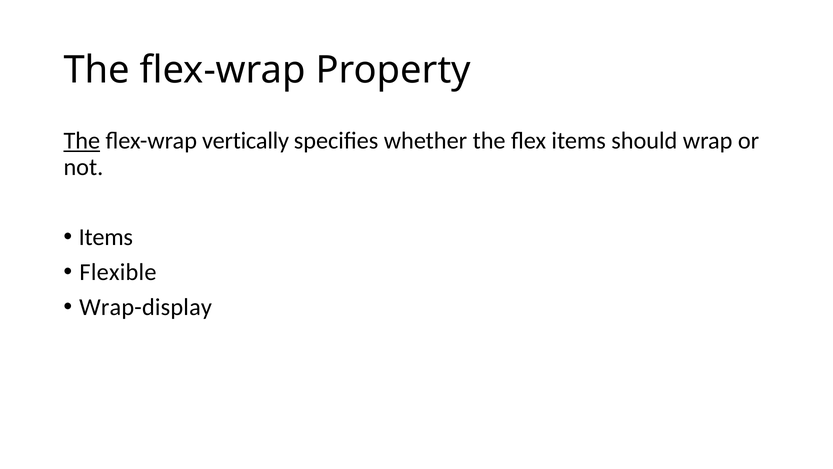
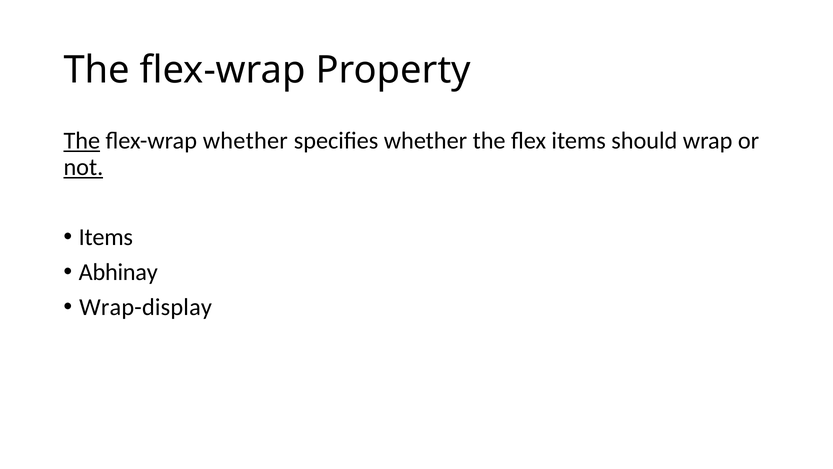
flex-wrap vertically: vertically -> whether (245, 141)
not underline: none -> present (83, 167)
Flexible: Flexible -> Abhinay (118, 272)
